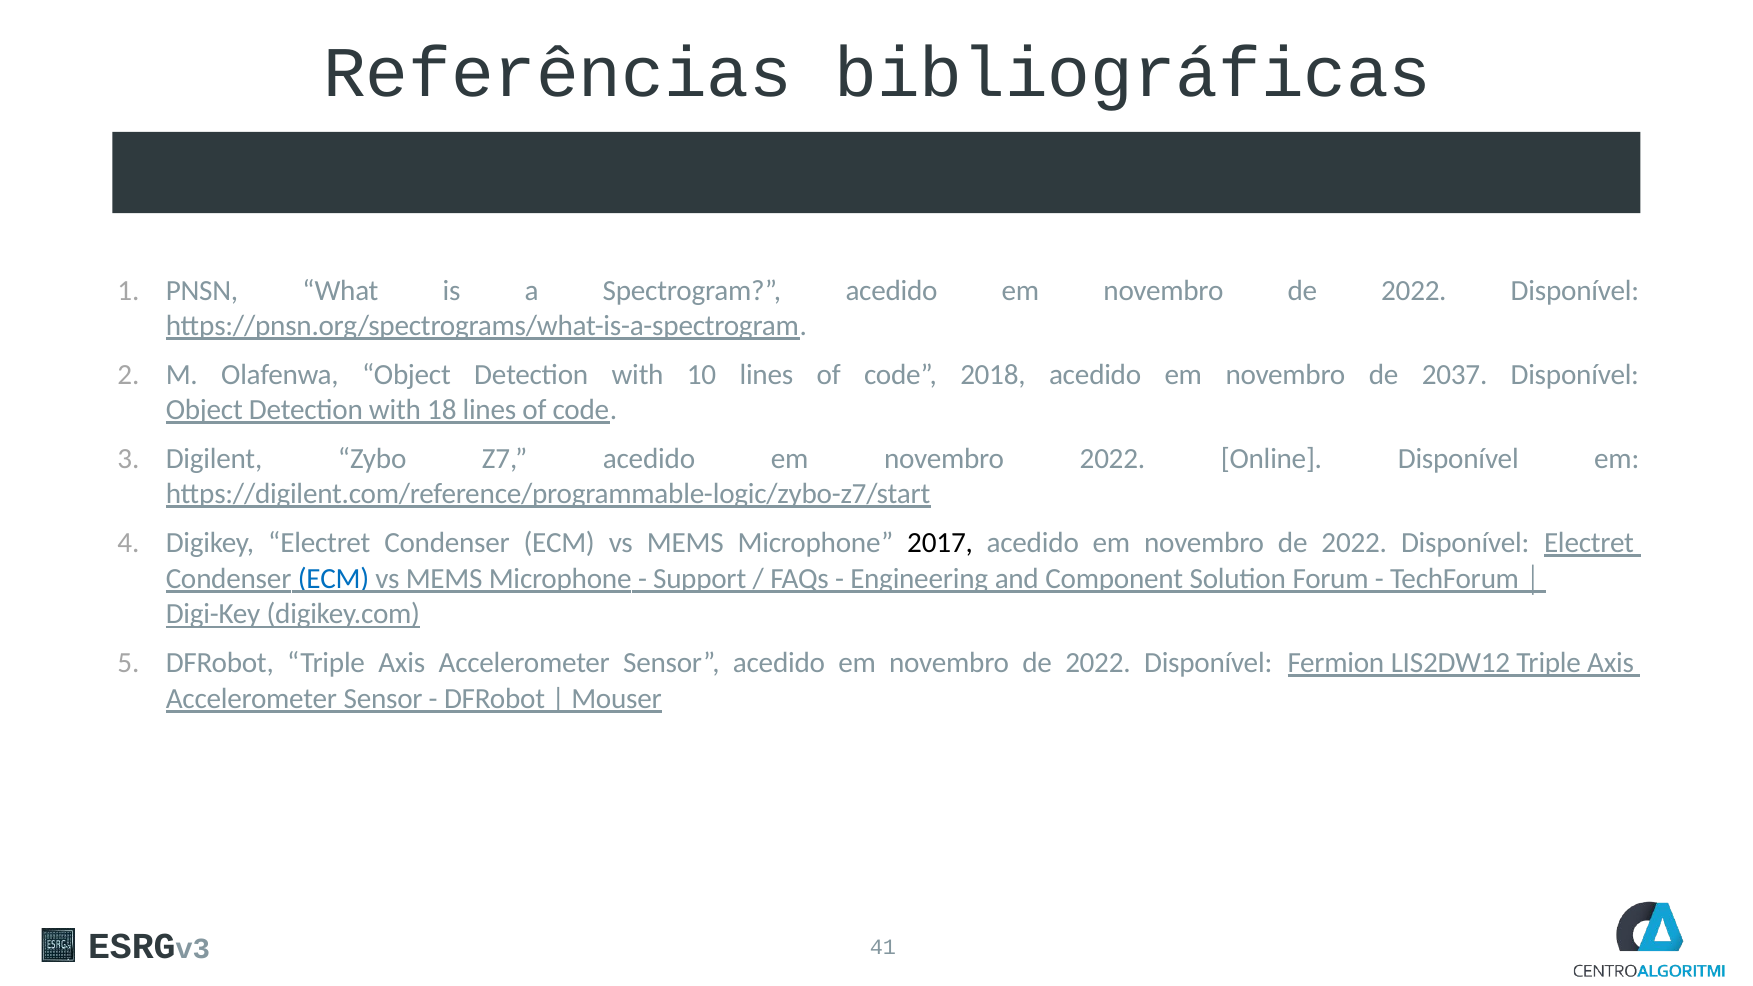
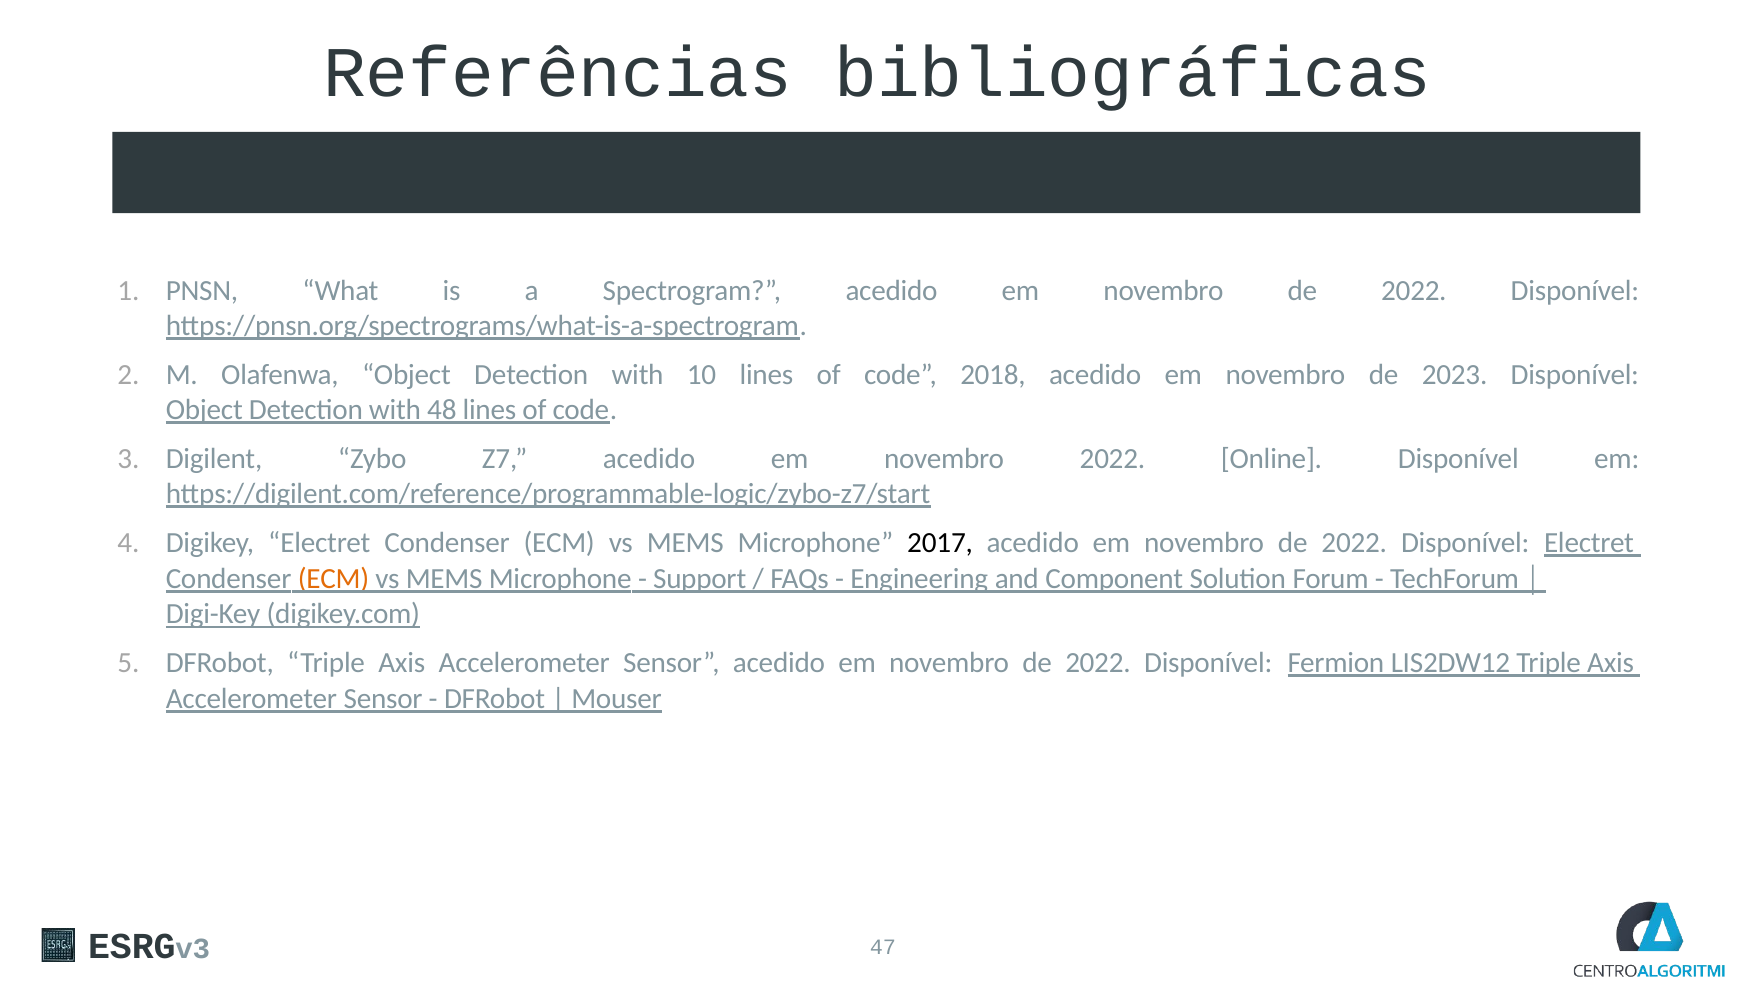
2037: 2037 -> 2023 (1455, 375)
18: 18 -> 48 (442, 410)
ECM colour: blue -> orange (334, 579)
41: 41 -> 47 (883, 947)
